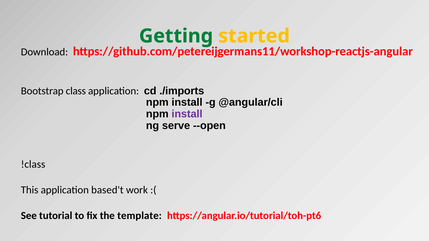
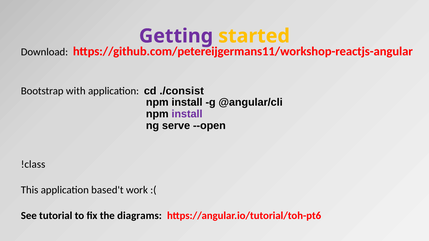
Getting colour: green -> purple (176, 36)
class: class -> with (76, 91)
./imports: ./imports -> ./consist (182, 91)
template: template -> diagrams (140, 216)
